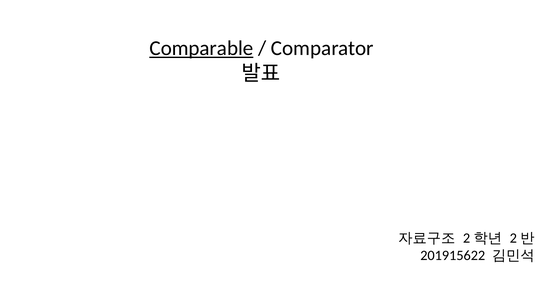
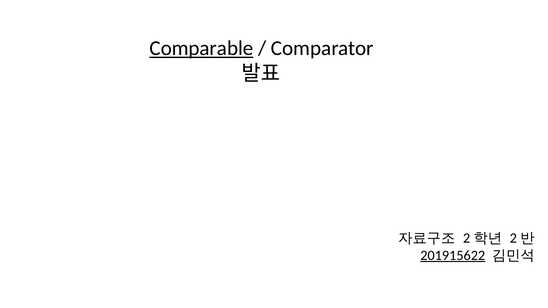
201915622 underline: none -> present (453, 256)
